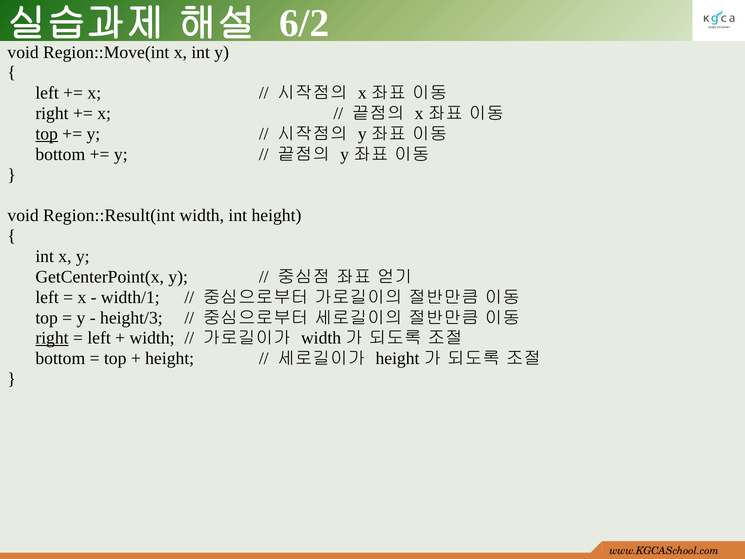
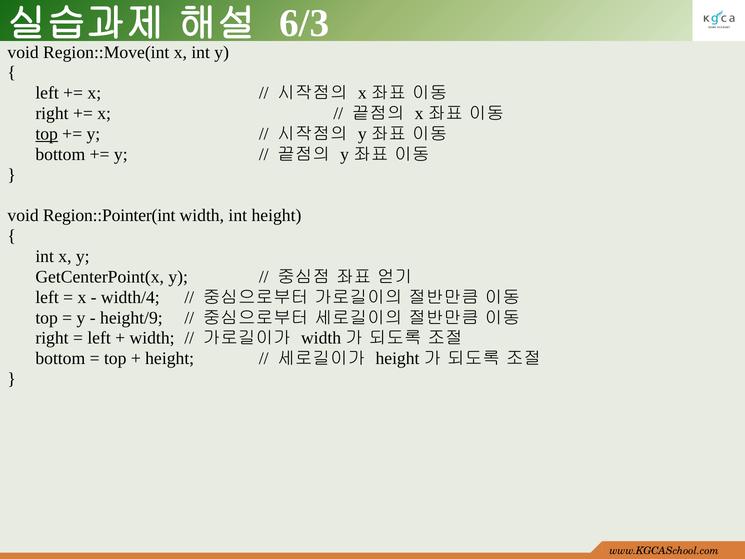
6/2: 6/2 -> 6/3 (304, 23)
Region::Result(int: Region::Result(int -> Region::Pointer(int (109, 215)
width/1: width/1 -> width/4 (130, 297)
height/3: height/3 -> height/9 (131, 318)
right underline: present -> none (52, 338)
